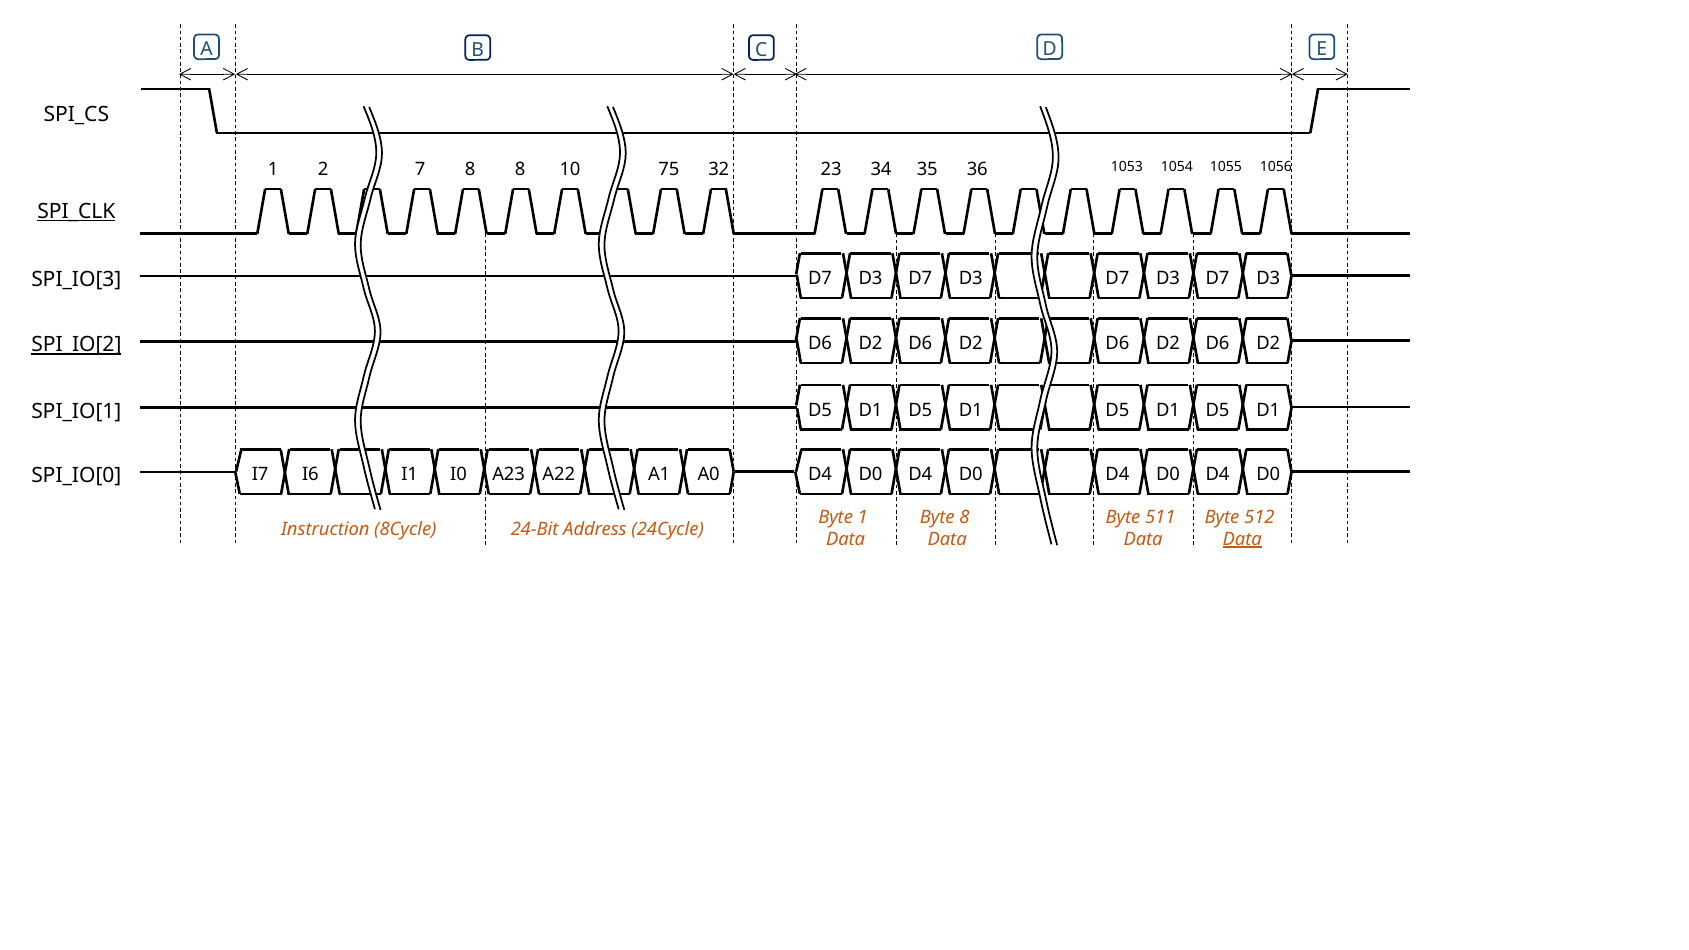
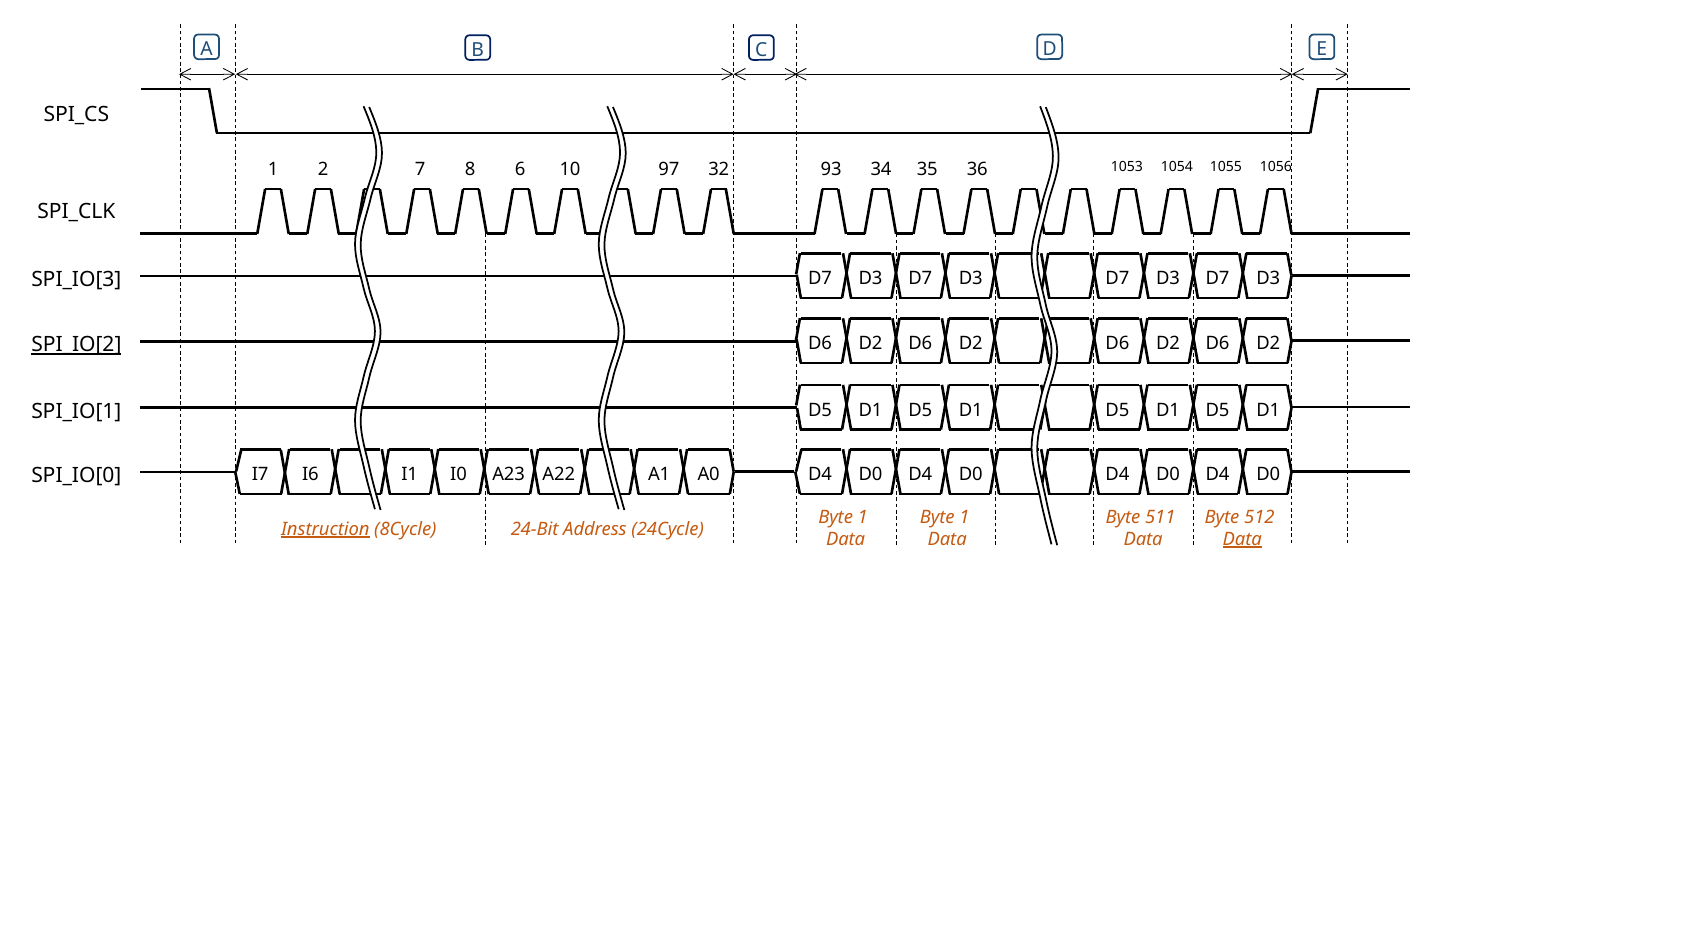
8 8: 8 -> 6 (520, 170)
75: 75 -> 97 (669, 170)
23: 23 -> 93 (831, 170)
SPI_CLK underline: present -> none (76, 211)
8: 8 -> 1 (964, 517)
Instruction underline: none -> present (325, 529)
